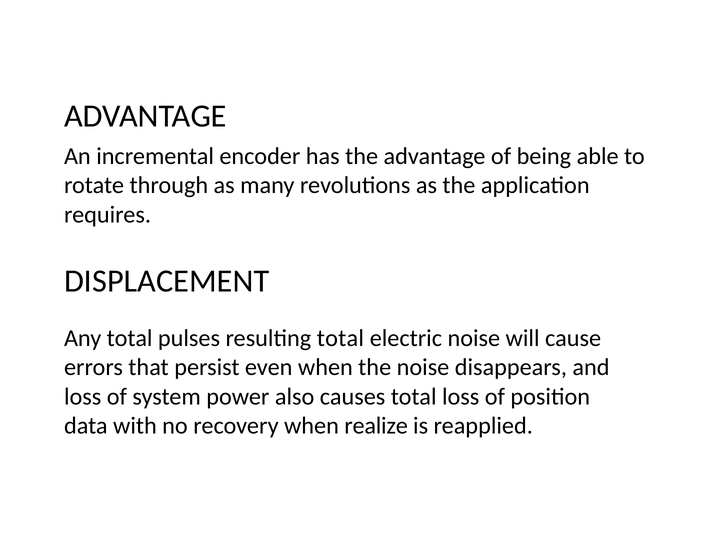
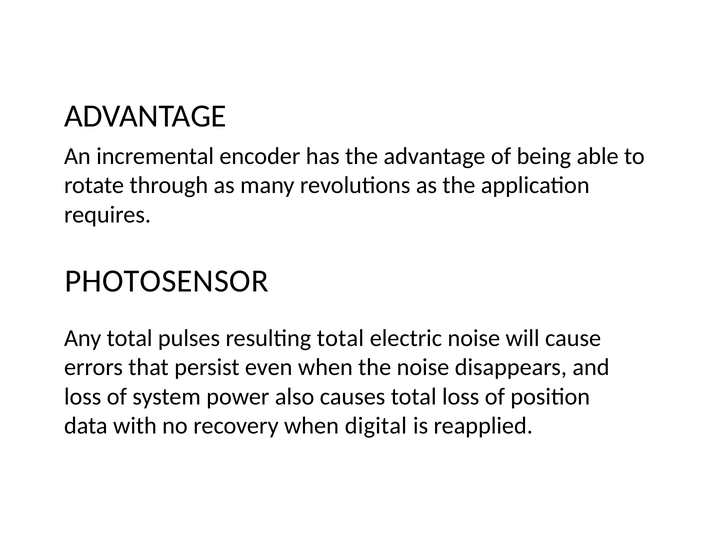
DISPLACEMENT: DISPLACEMENT -> PHOTOSENSOR (167, 281)
realize: realize -> digital (376, 426)
